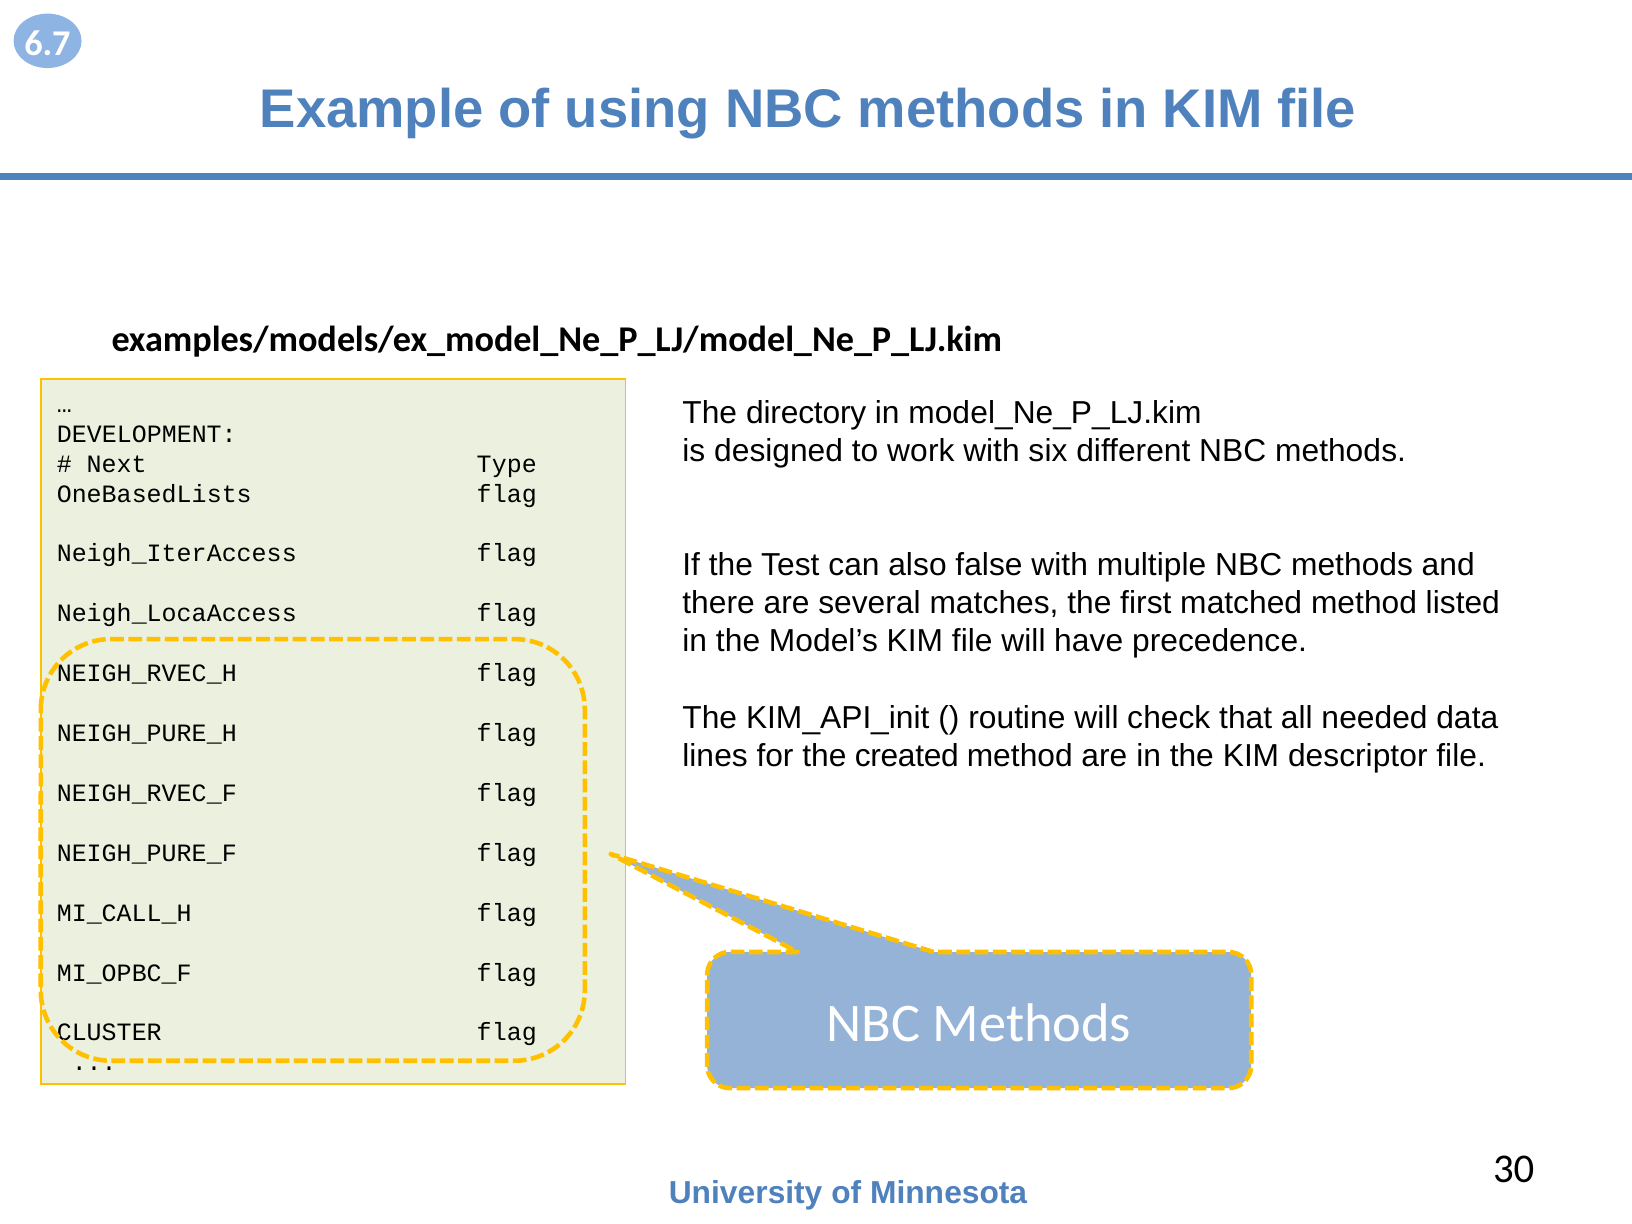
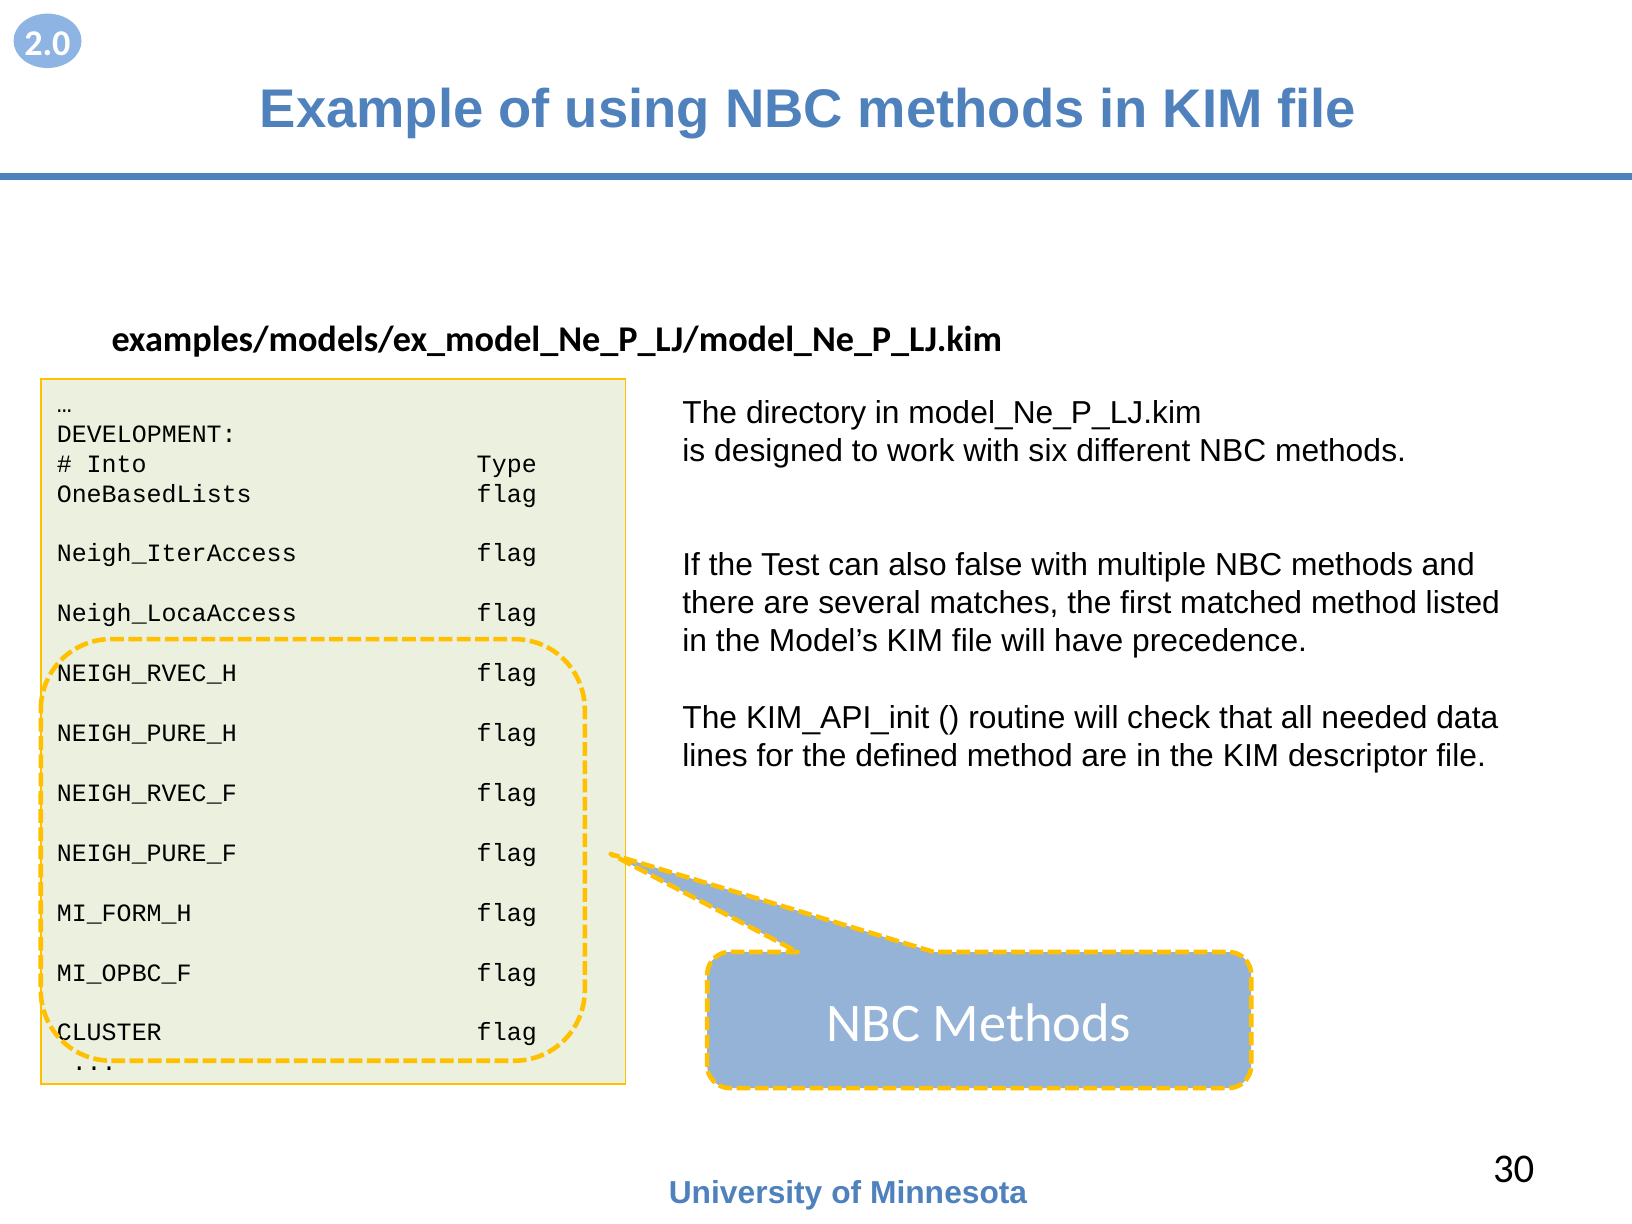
6.7: 6.7 -> 2.0 (47, 43)
Next: Next -> Into (117, 464)
created: created -> defined (907, 756)
MI_CALL_H: MI_CALL_H -> MI_FORM_H (124, 913)
